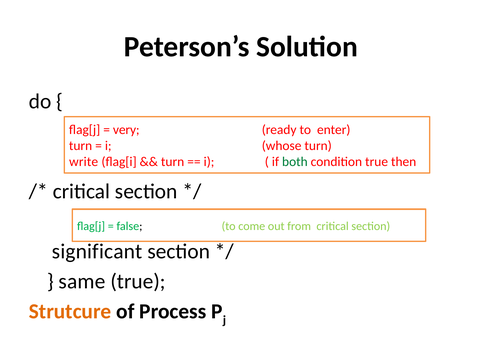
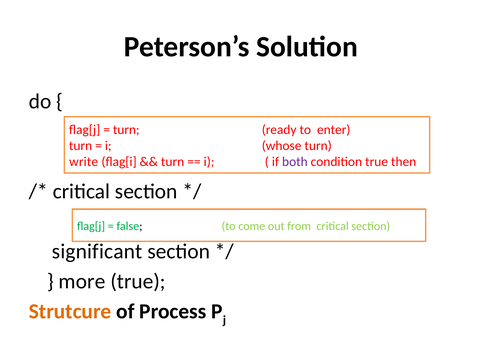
very: very -> turn (126, 129)
both colour: green -> purple (295, 162)
same: same -> more (82, 281)
